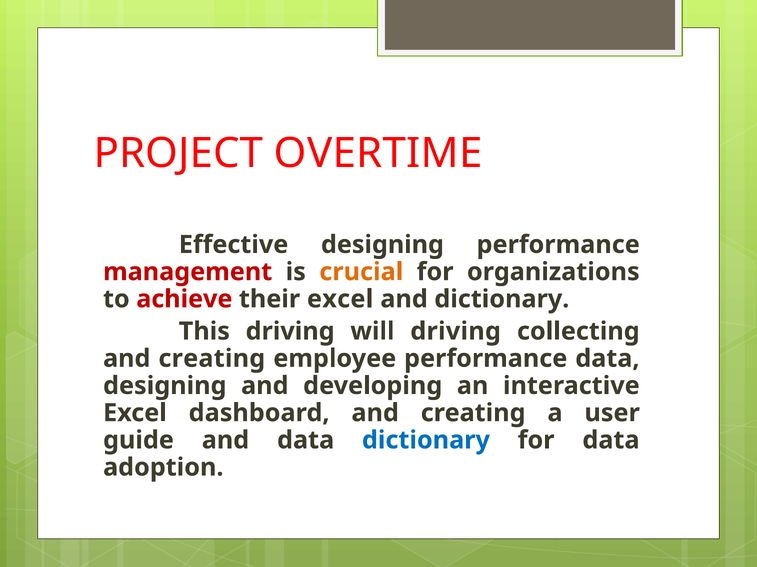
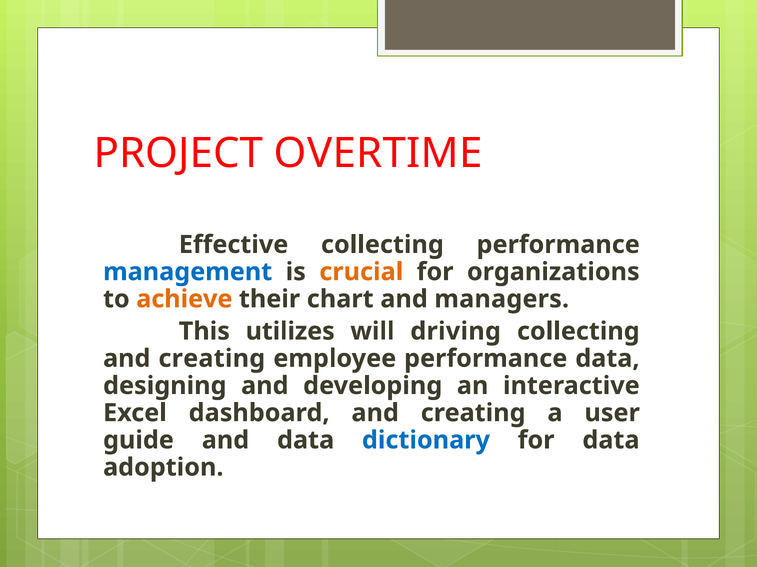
Effective designing: designing -> collecting (382, 245)
management colour: red -> blue (188, 272)
achieve colour: red -> orange (184, 299)
their excel: excel -> chart (340, 299)
and dictionary: dictionary -> managers (502, 299)
This driving: driving -> utilizes (290, 332)
